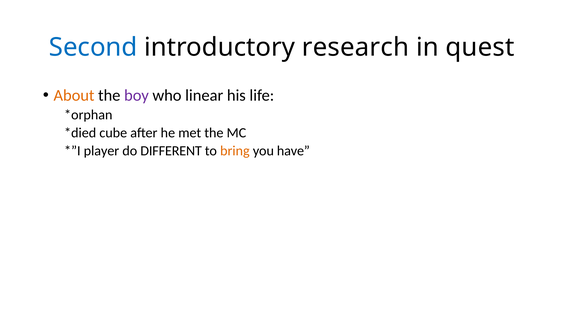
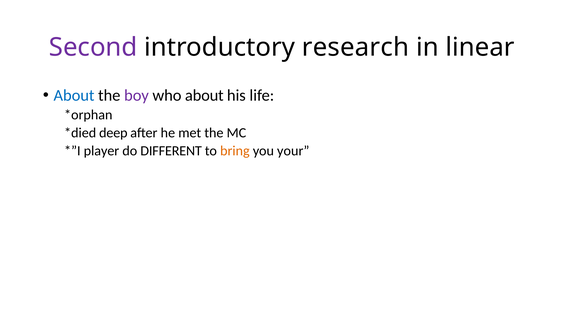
Second colour: blue -> purple (93, 47)
quest: quest -> linear (480, 47)
About colour: orange -> blue (74, 95)
who linear: linear -> about (204, 95)
cube: cube -> deep (113, 133)
have: have -> your (293, 151)
